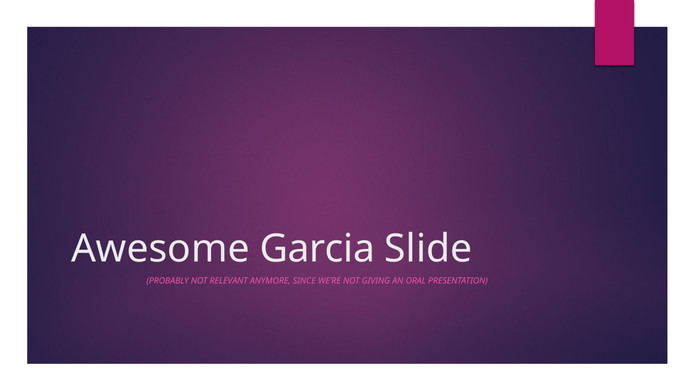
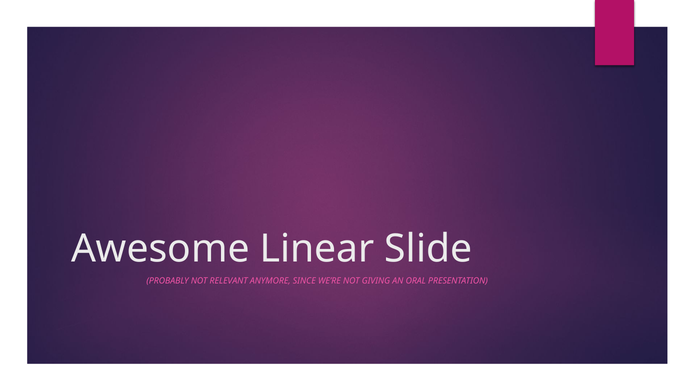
Garcia: Garcia -> Linear (317, 249)
